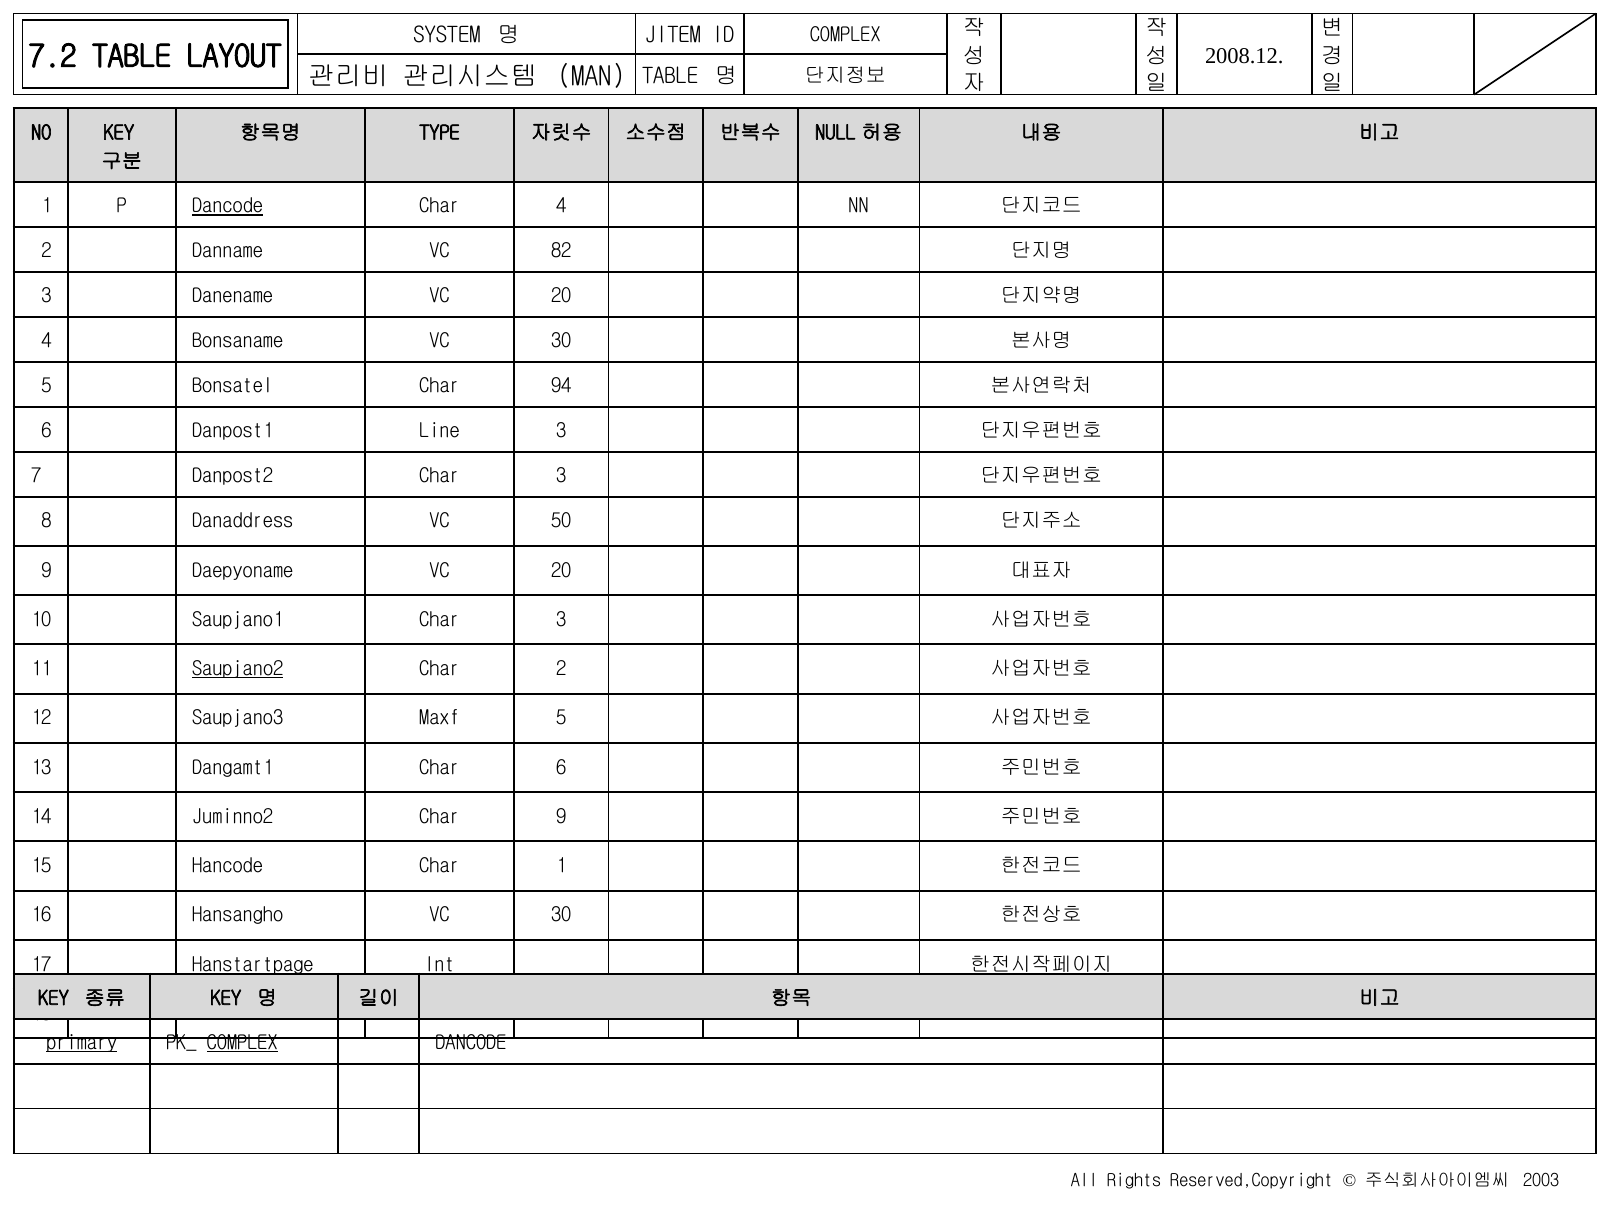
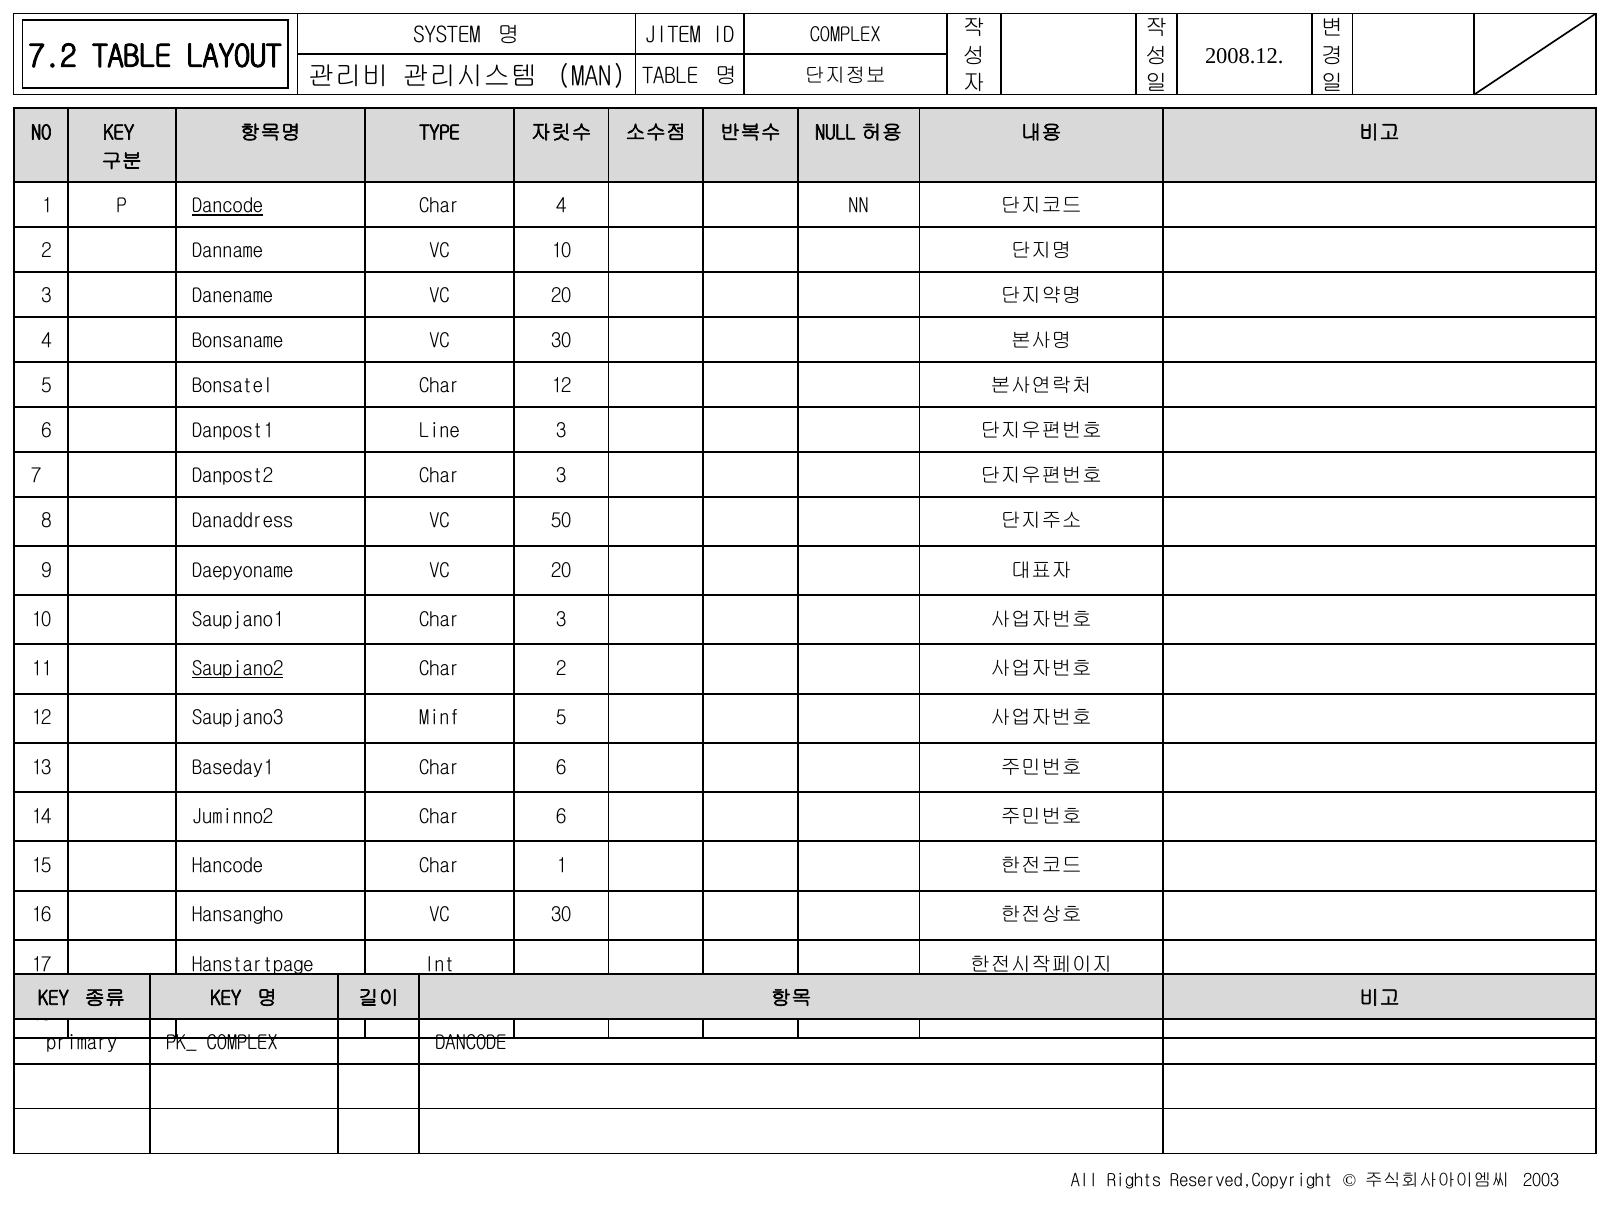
VC 82: 82 -> 10 (561, 251)
Char 94: 94 -> 12 (561, 386)
Maxf: Maxf -> Minf (439, 718)
Dangamt1: Dangamt1 -> Baseday1 (233, 767)
Juminno2 Char 9: 9 -> 6 (561, 817)
primary underline: present -> none (82, 1043)
COMPLEX underline: present -> none (242, 1043)
